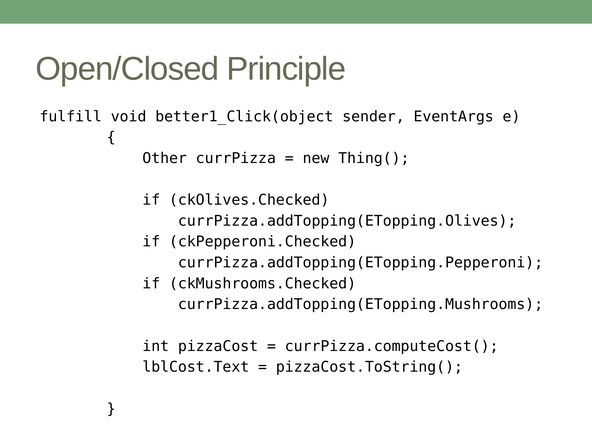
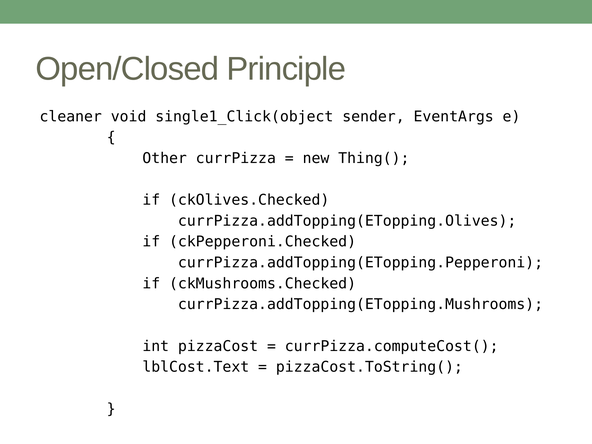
fulfill: fulfill -> cleaner (71, 116)
better1_Click(object: better1_Click(object -> single1_Click(object (244, 116)
